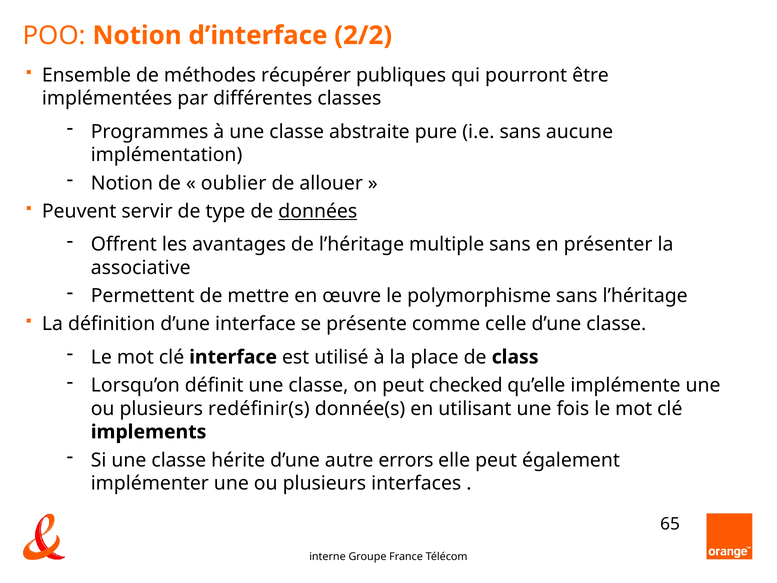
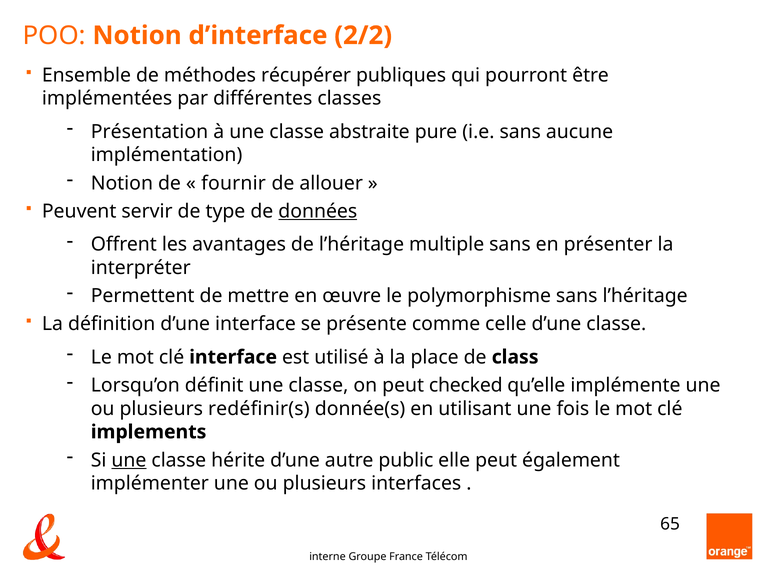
Programmes: Programmes -> Présentation (150, 132)
oublier: oublier -> fournir (234, 183)
associative: associative -> interpréter (141, 268)
une underline: none -> present (129, 460)
errors: errors -> public (406, 460)
